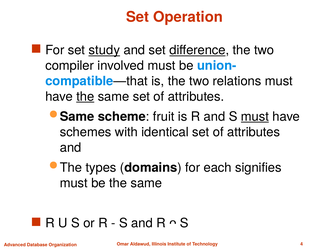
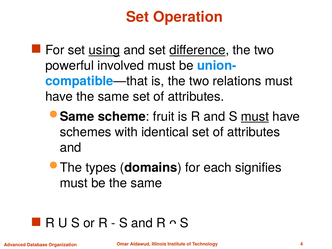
study: study -> using (104, 50)
compiler: compiler -> powerful (70, 66)
the underline: present -> none (85, 97)
